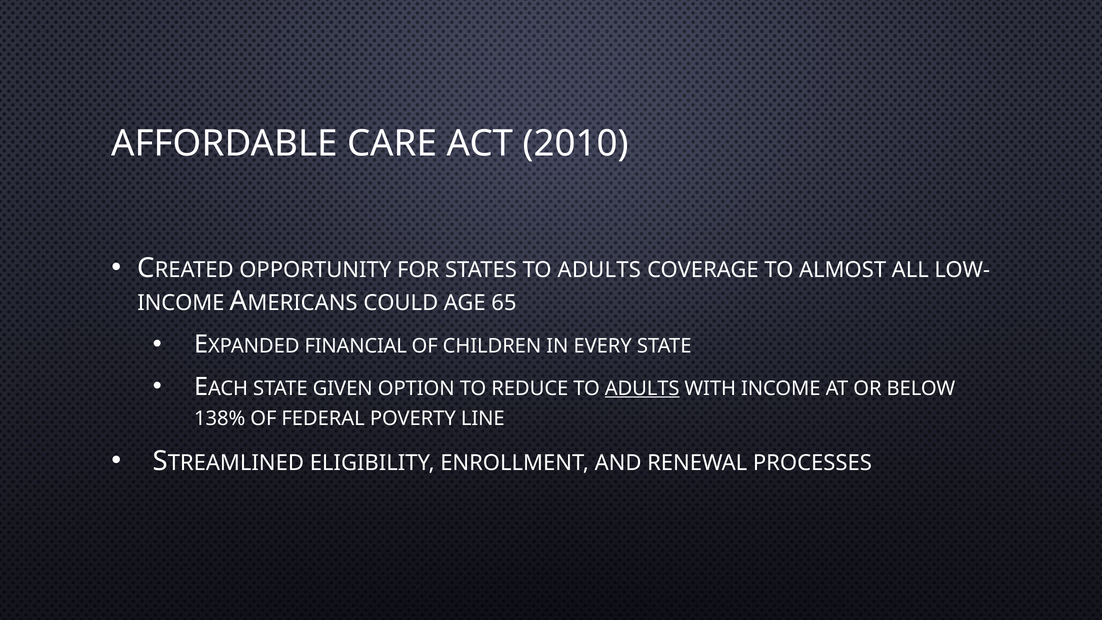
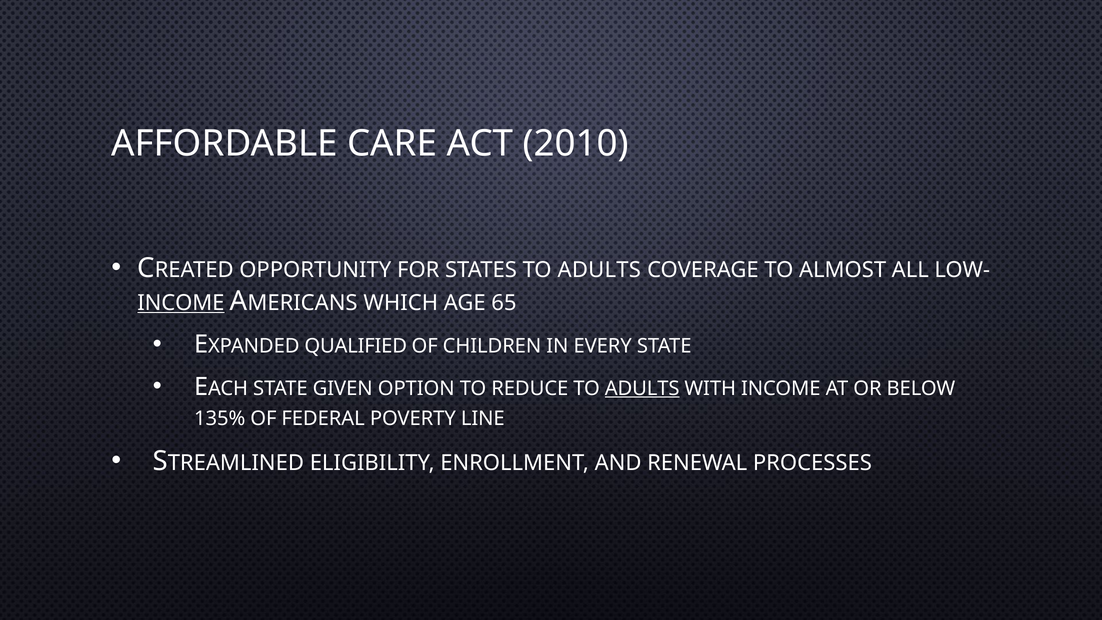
INCOME underline: none -> present (181, 303)
COULD: COULD -> WHICH (401, 303)
FINANCIAL: FINANCIAL -> QUALIFIED (356, 346)
138%: 138% -> 135% (220, 419)
